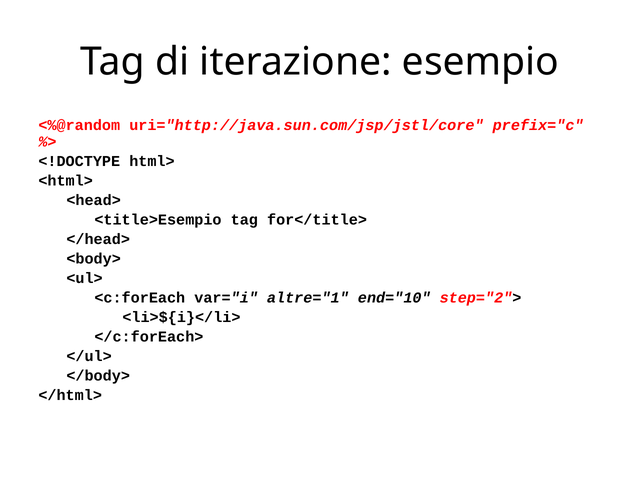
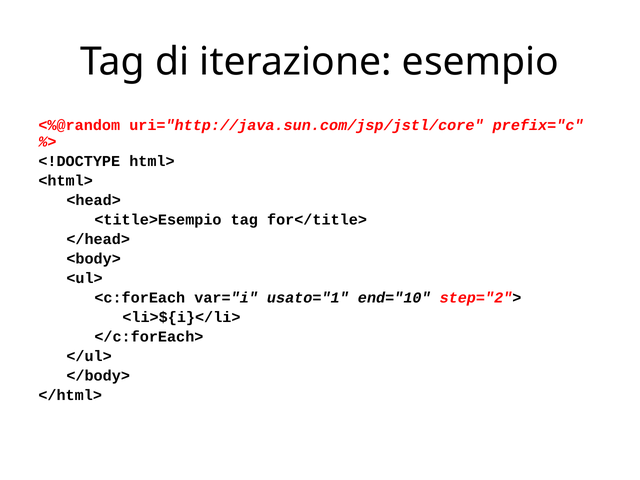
altre="1: altre="1 -> usato="1 (308, 298)
